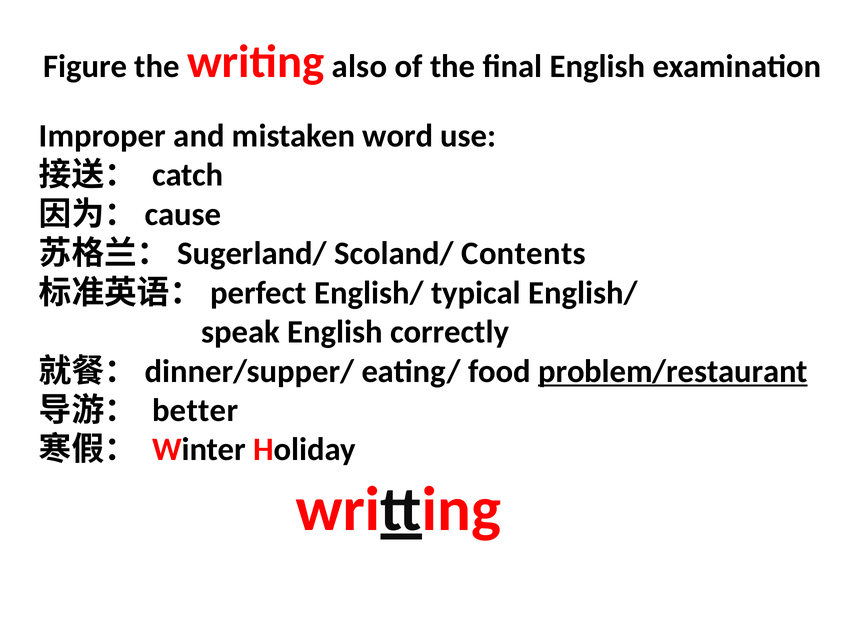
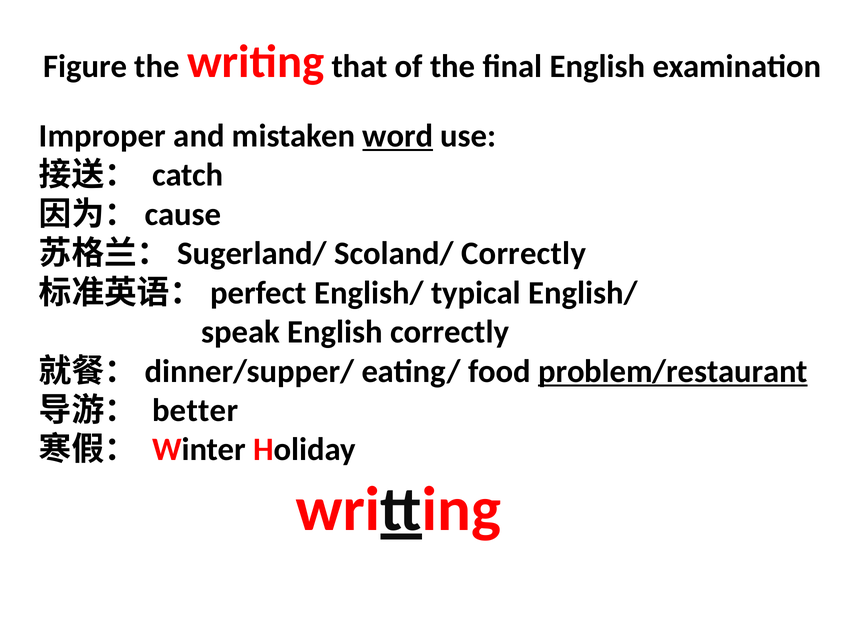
also: also -> that (360, 66)
word underline: none -> present (398, 136)
Scoland/ Contents: Contents -> Correctly (524, 254)
